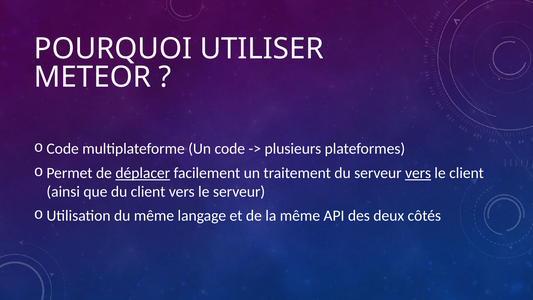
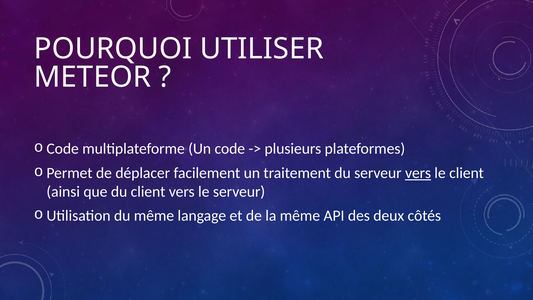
déplacer underline: present -> none (143, 173)
